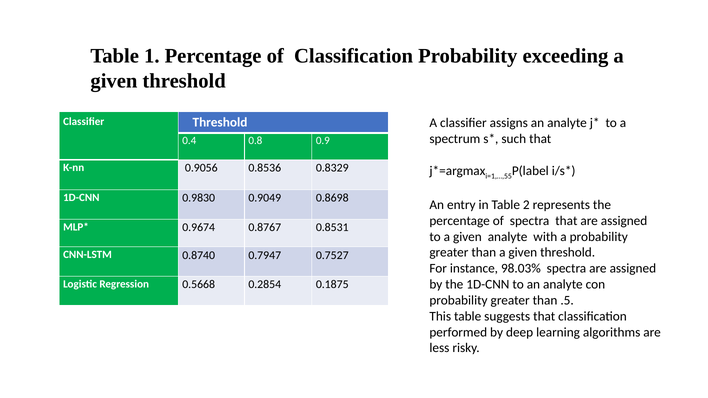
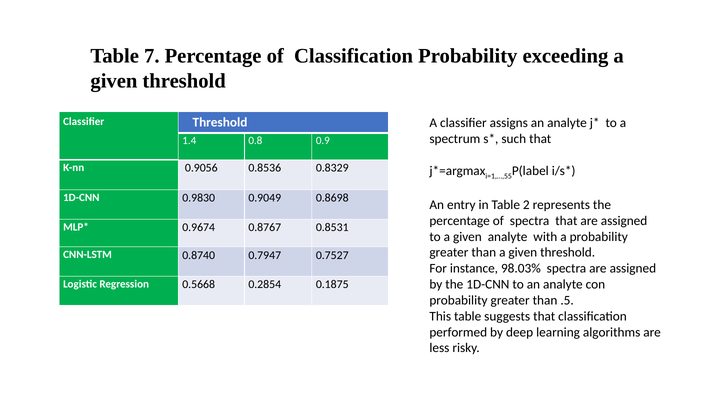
1: 1 -> 7 (152, 56)
0.4: 0.4 -> 1.4 (189, 141)
